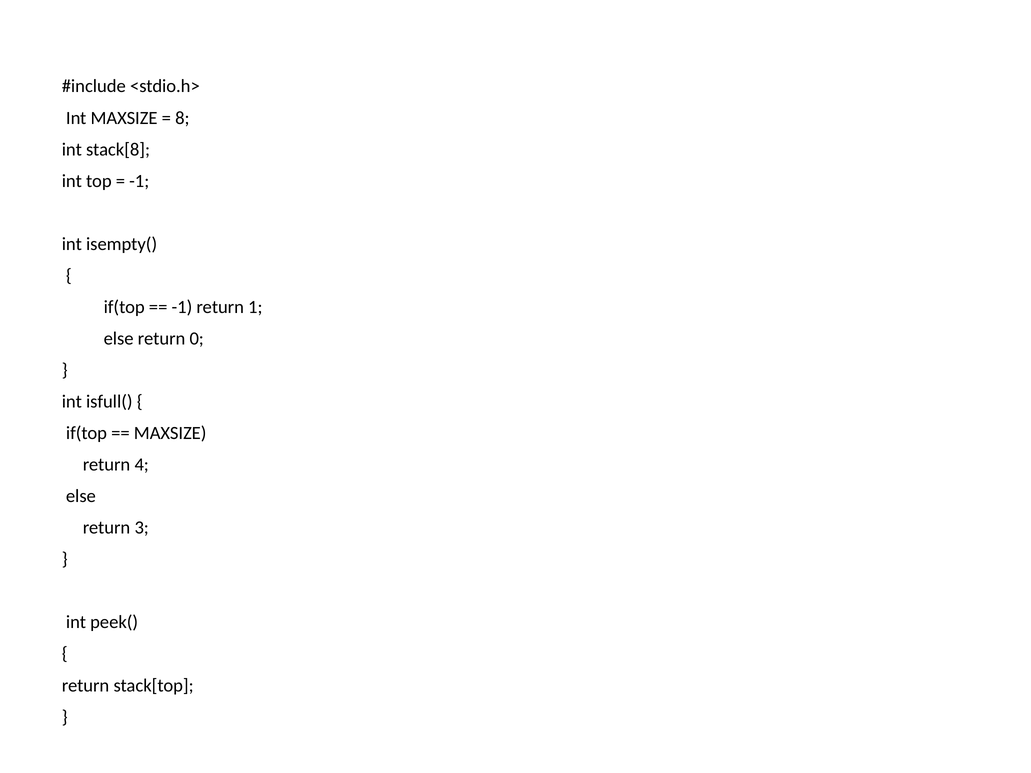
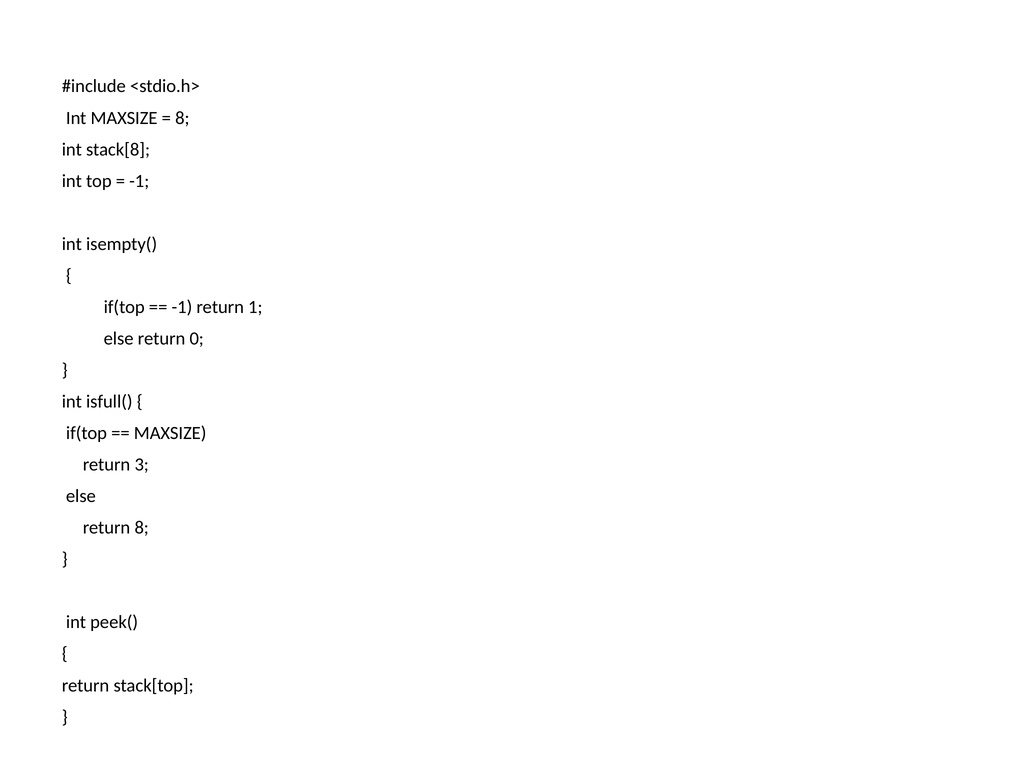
4: 4 -> 3 (142, 465)
return 3: 3 -> 8 (142, 528)
